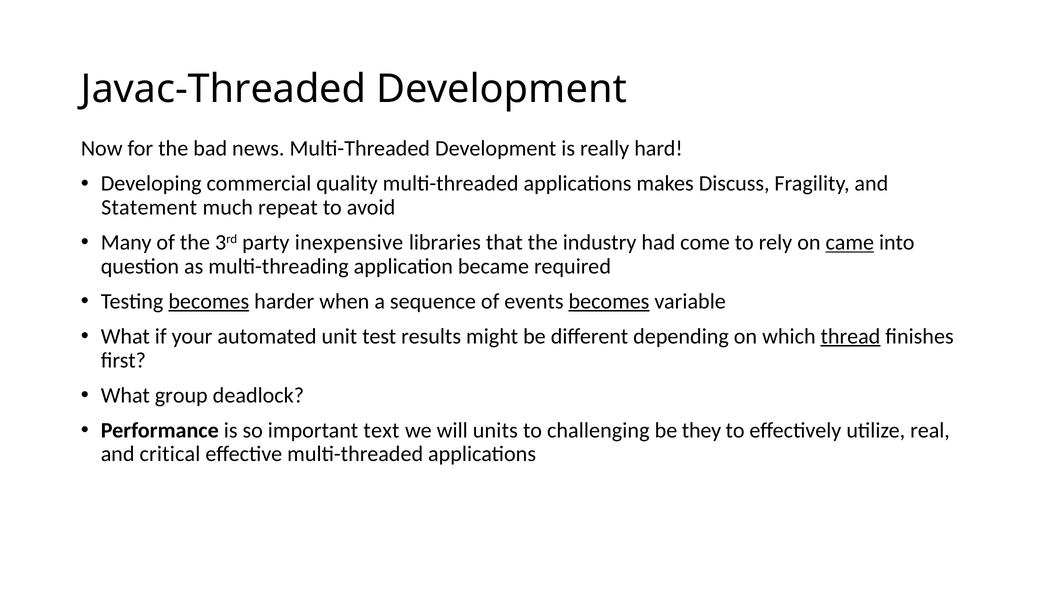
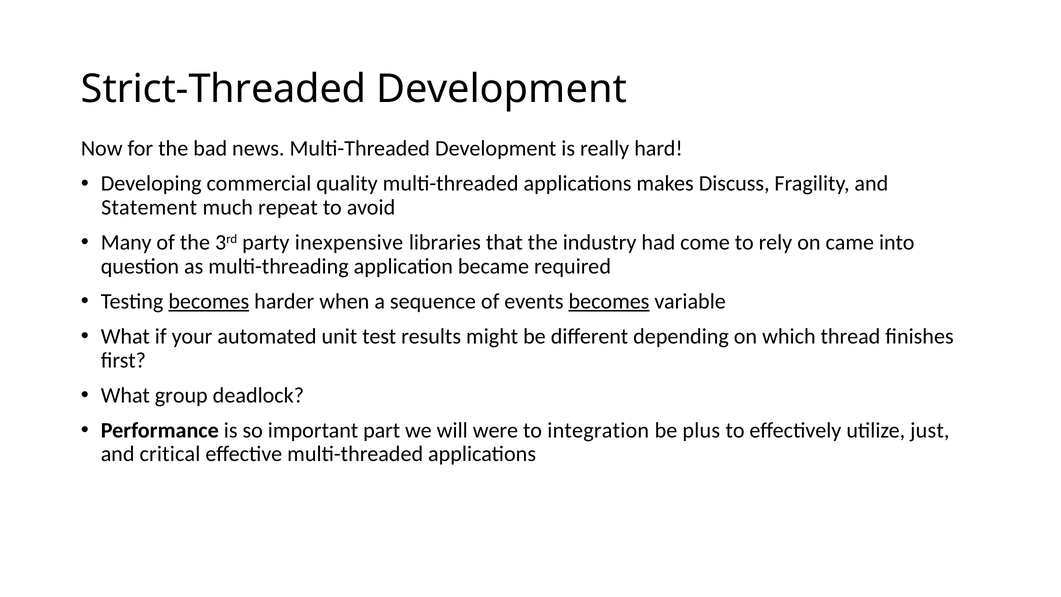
Javac-Threaded: Javac-Threaded -> Strict-Threaded (224, 89)
came underline: present -> none (850, 242)
thread underline: present -> none (850, 336)
text: text -> part (382, 430)
units: units -> were (495, 430)
challenging: challenging -> integration (598, 430)
they: they -> plus (701, 430)
real: real -> just (930, 430)
